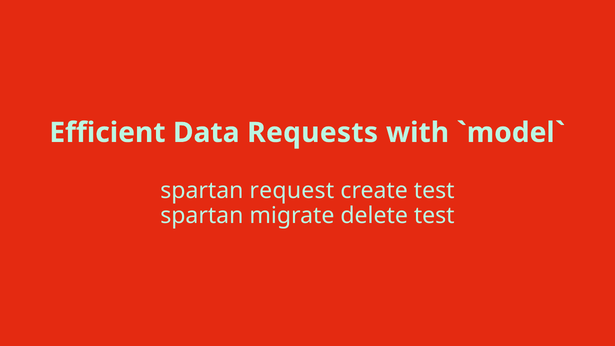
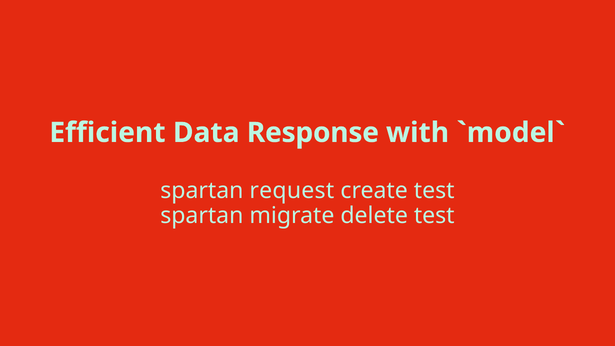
Requests: Requests -> Response (313, 133)
